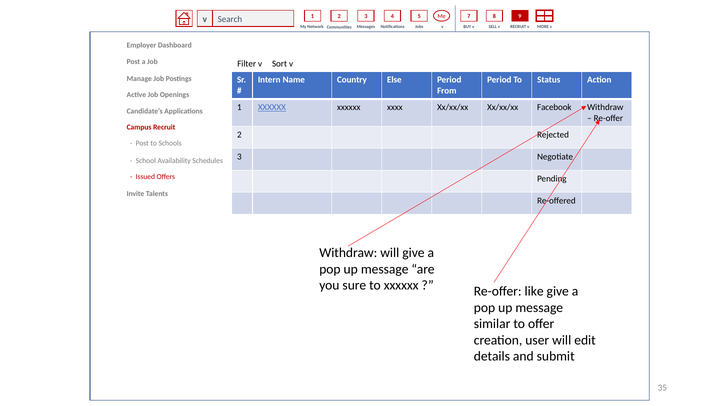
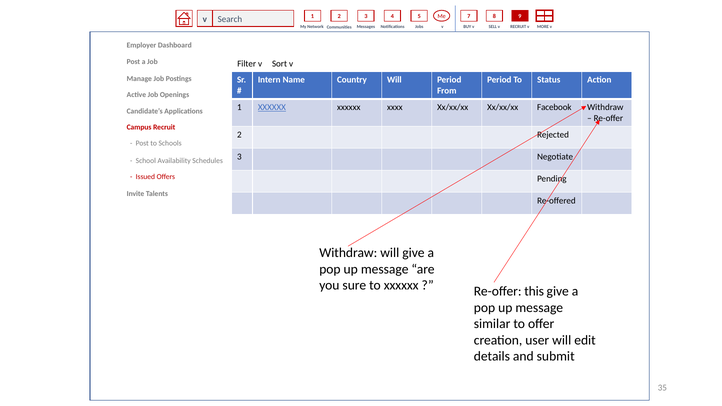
Country Else: Else -> Will (394, 80)
like: like -> this (534, 292)
